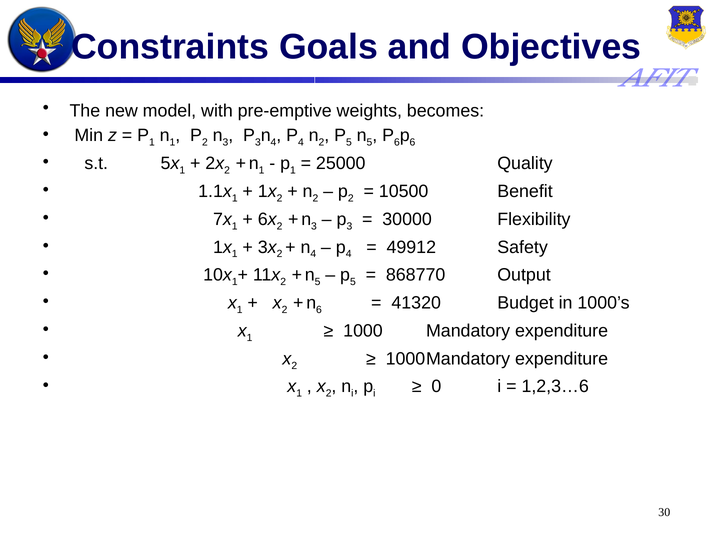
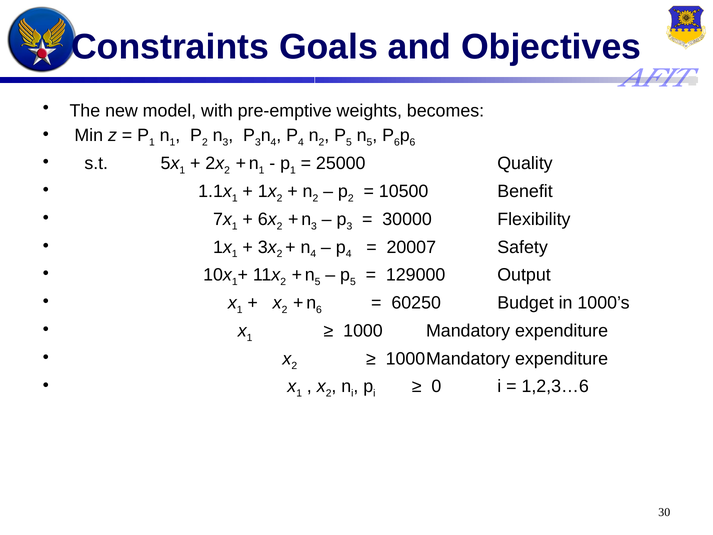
49912: 49912 -> 20007 (411, 247)
868770: 868770 -> 129000 (416, 275)
41320: 41320 -> 60250 (416, 303)
